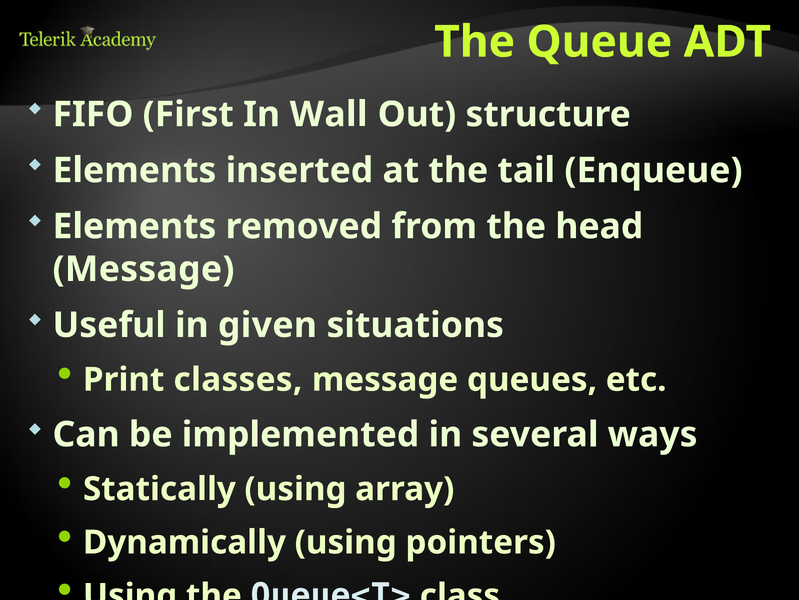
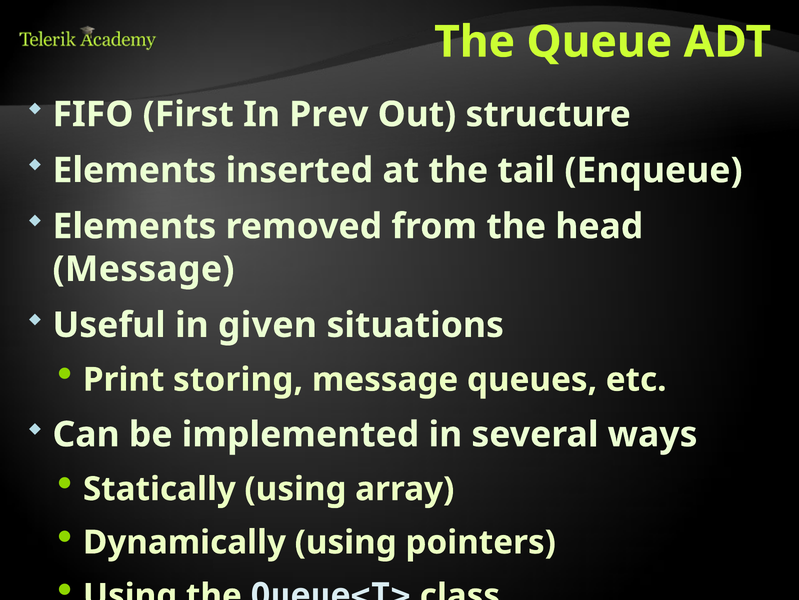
Wall: Wall -> Prev (329, 114)
classes: classes -> storing (238, 379)
